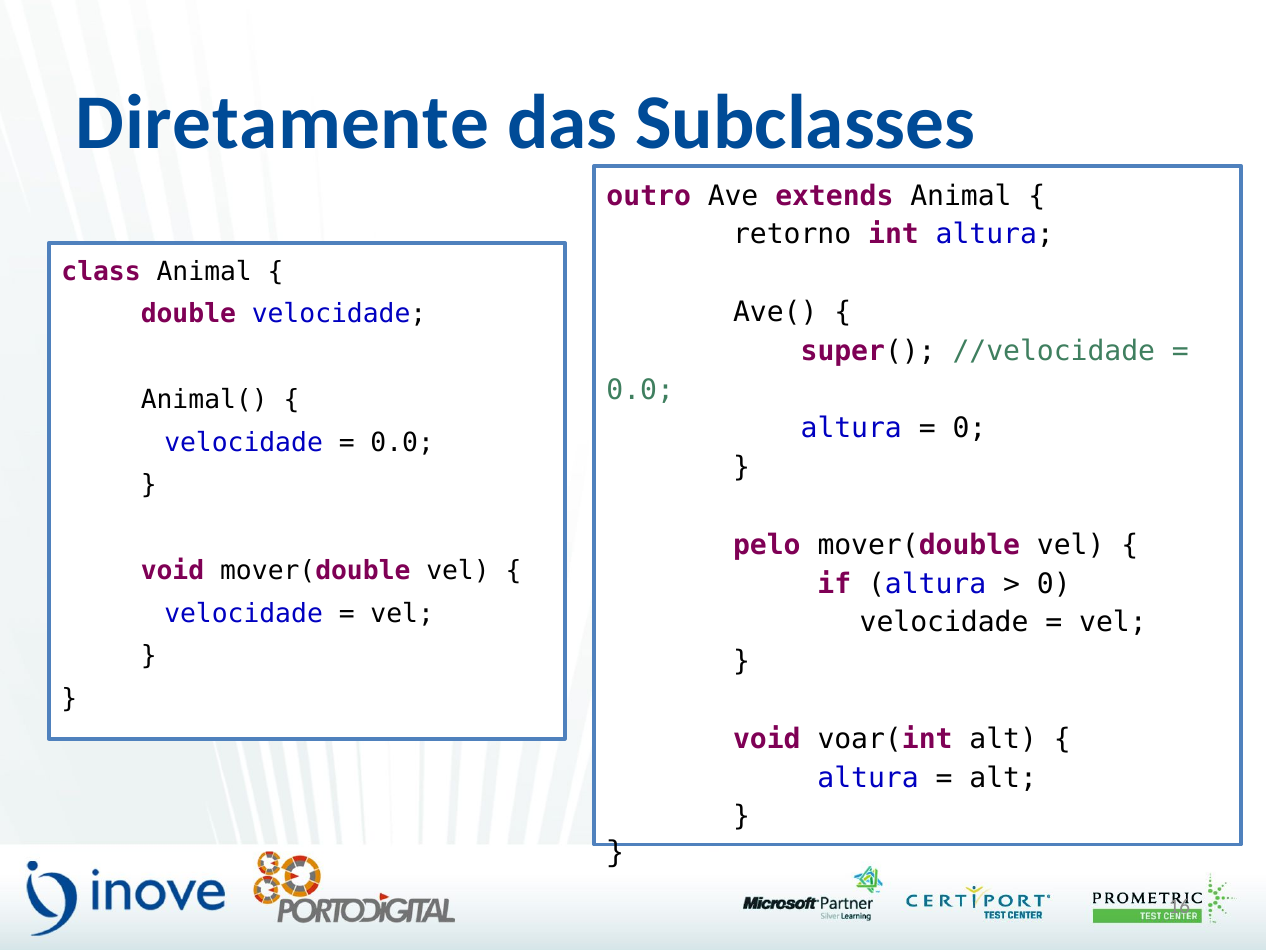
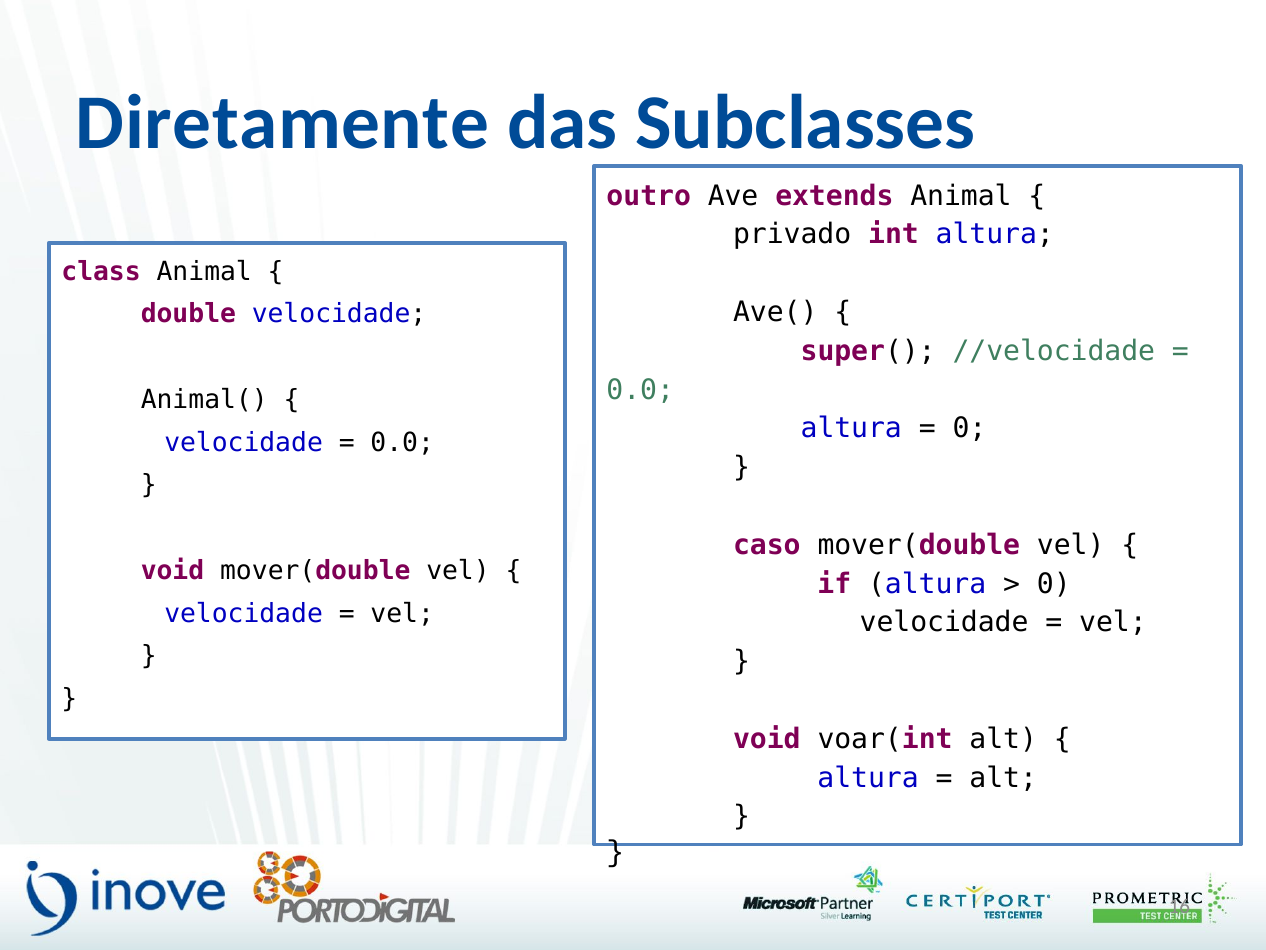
retorno: retorno -> privado (792, 235)
pelo: pelo -> caso (767, 545)
